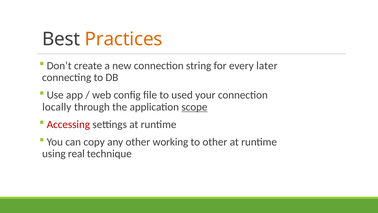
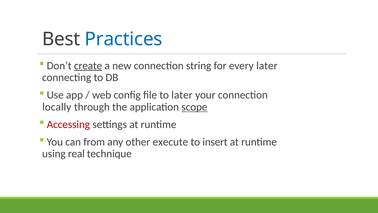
Practices colour: orange -> blue (124, 39)
create underline: none -> present (88, 66)
to used: used -> later (182, 95)
copy: copy -> from (94, 142)
working: working -> execute (170, 142)
to other: other -> insert (215, 142)
